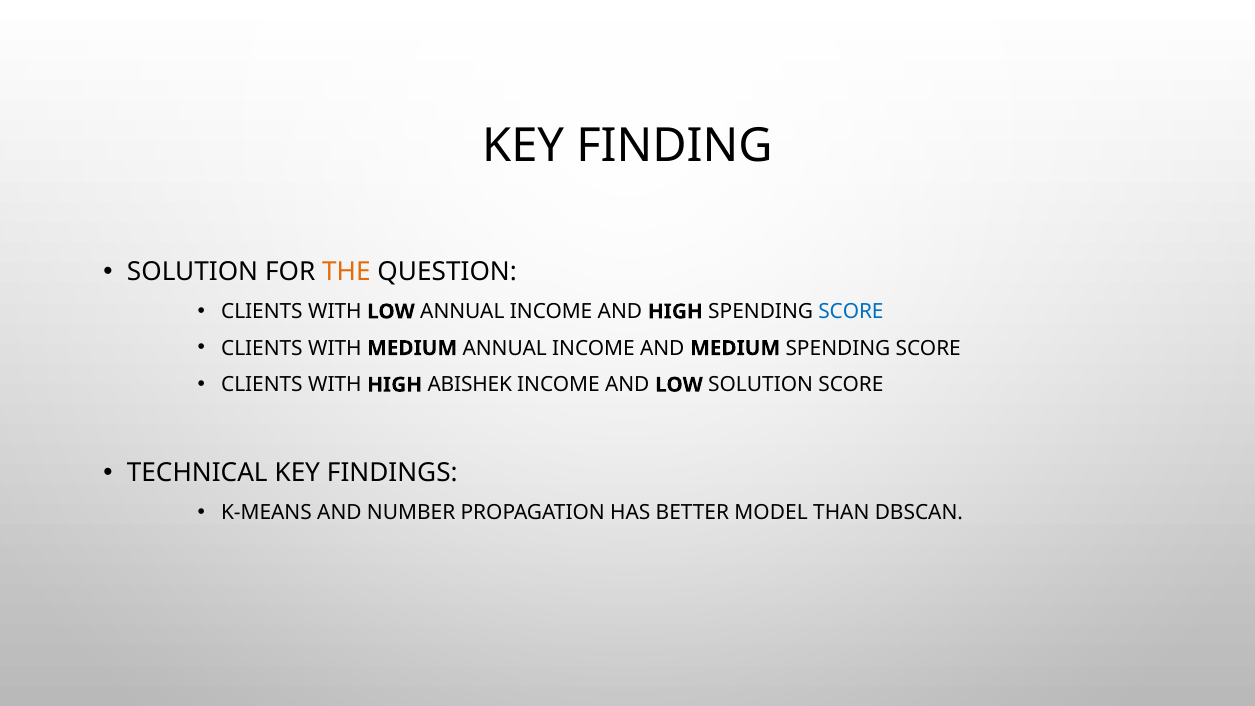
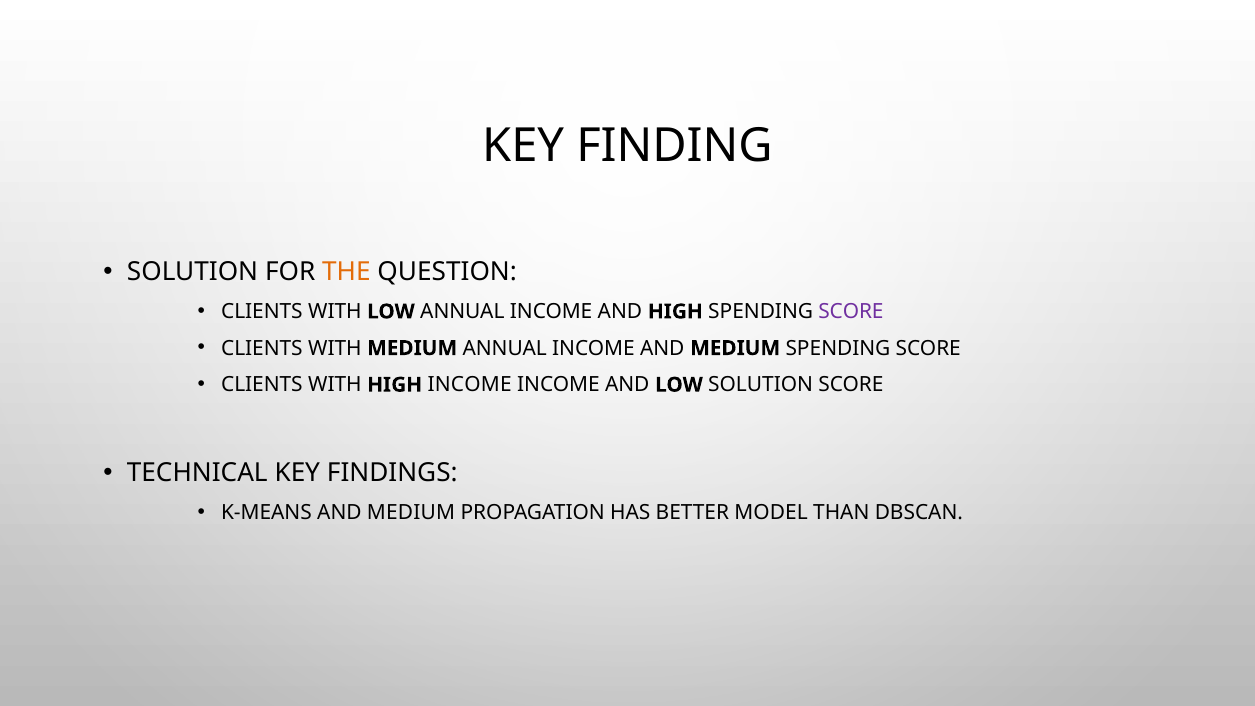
SCORE colour: blue -> purple (851, 312)
HIGH ABISHEK: ABISHEK -> INCOME (470, 385)
K-MEANS AND NUMBER: NUMBER -> MEDIUM (411, 512)
